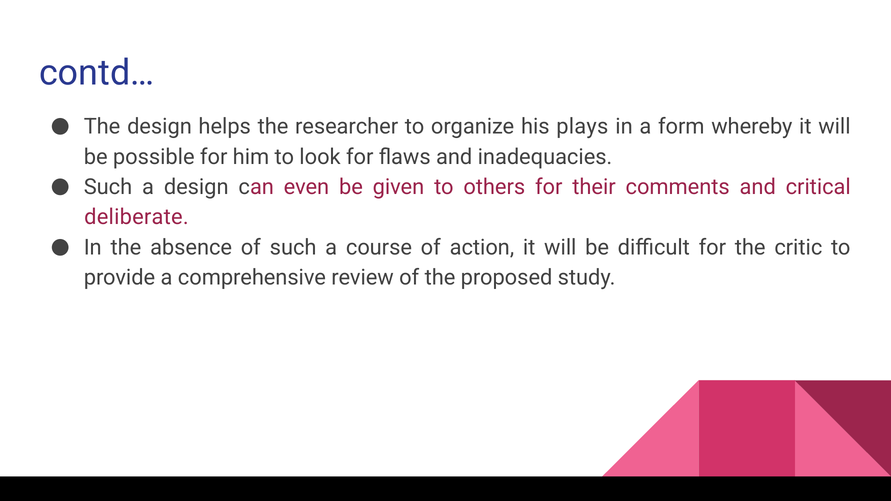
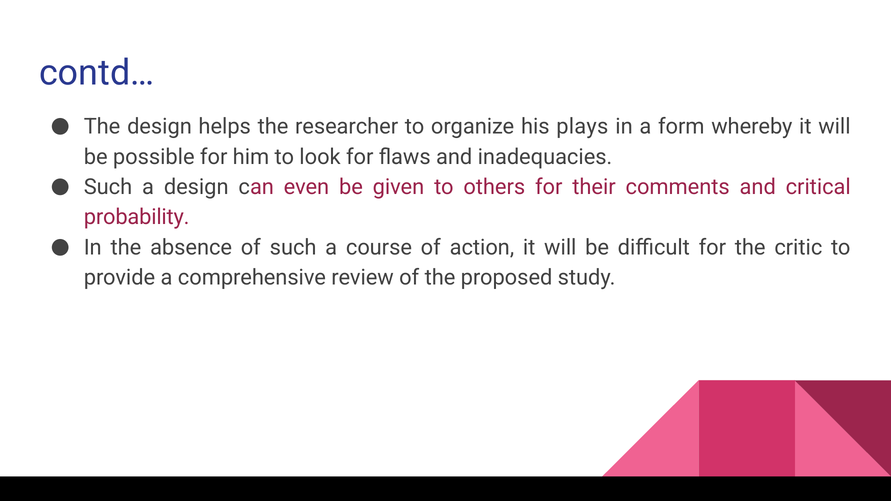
deliberate: deliberate -> probability (137, 217)
